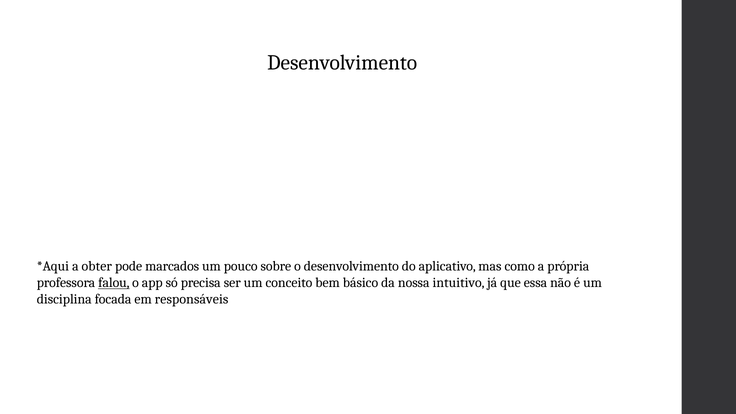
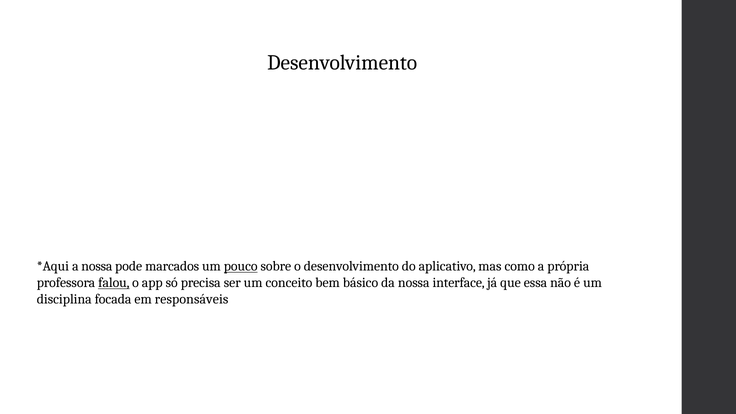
a obter: obter -> nossa (97, 266)
pouco underline: none -> present (241, 266)
intuitivo: intuitivo -> interface (459, 283)
